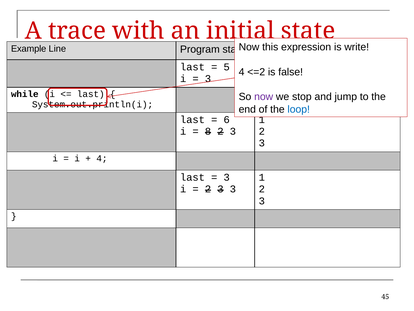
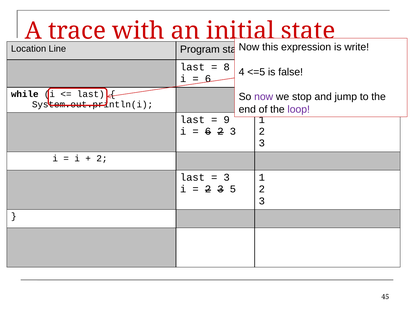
Example: Example -> Location (29, 49)
5: 5 -> 8 (227, 67)
<=2: <=2 -> <=5 (256, 72)
3: 3 -> 6 (208, 79)
loop colour: blue -> purple (299, 109)
6: 6 -> 9 (227, 120)
8: 8 -> 6 (208, 131)
4: 4 -> 2 (102, 158)
3 3: 3 -> 5 (233, 189)
